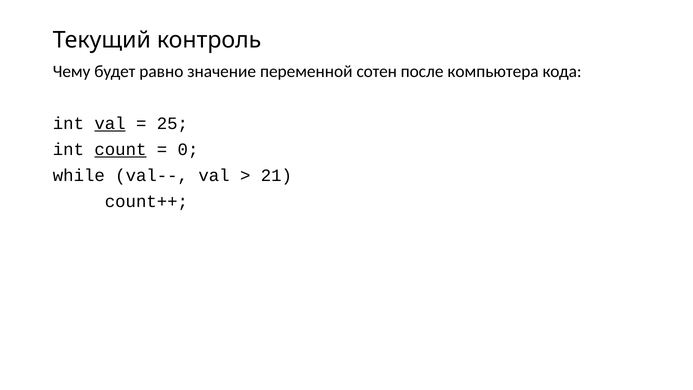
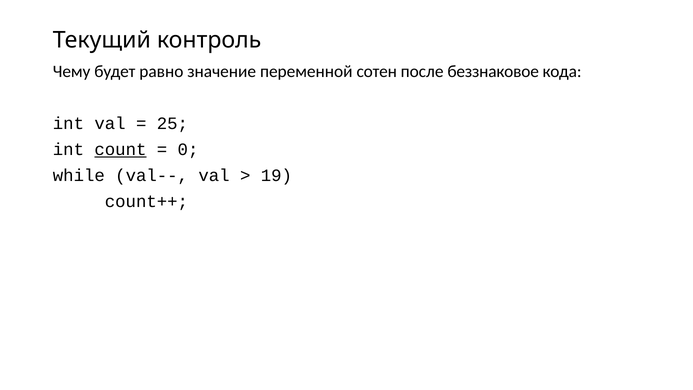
компьютера: компьютера -> беззнаковое (493, 72)
val underline: present -> none (110, 124)
21: 21 -> 19 (276, 175)
